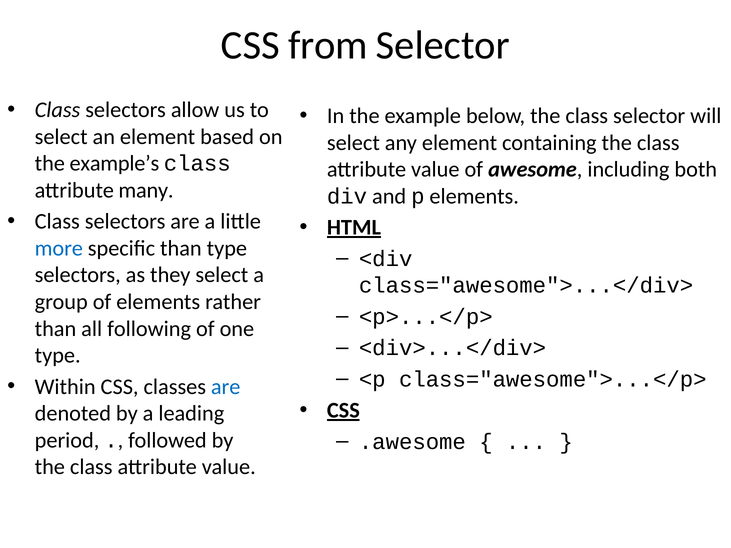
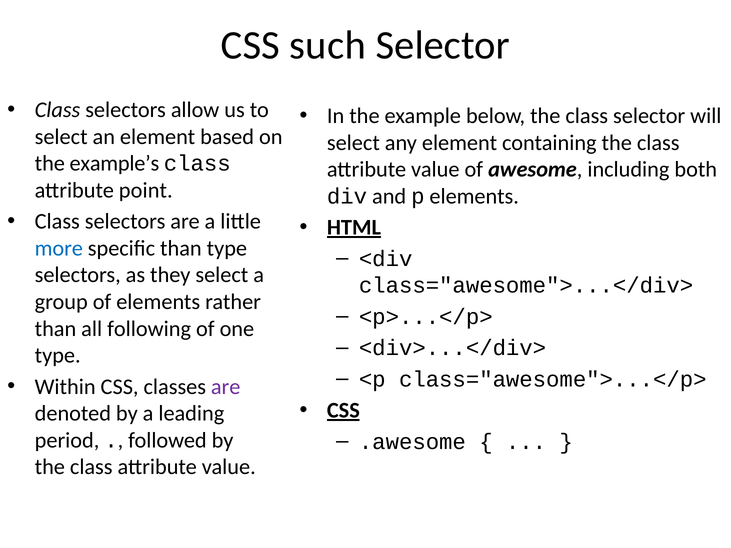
from: from -> such (328, 45)
many: many -> point (146, 190)
are colour: blue -> purple (226, 387)
